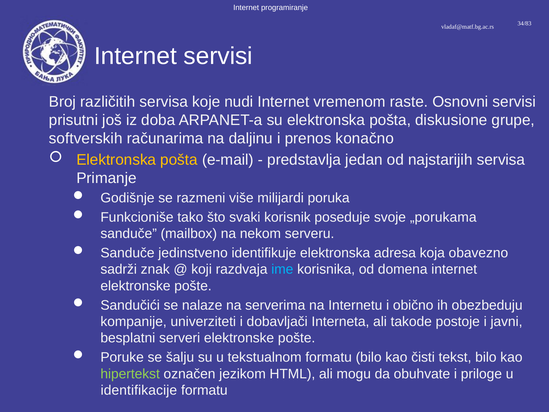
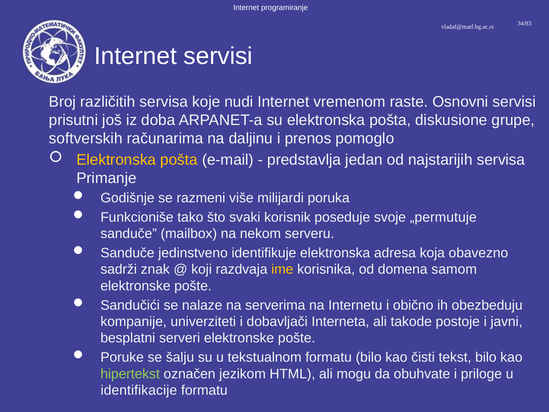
konačno: konačno -> pomoglo (365, 138)
„porukama: „porukama -> „permutuje (443, 217)
ime colour: light blue -> yellow (282, 269)
domena internet: internet -> samom (454, 269)
